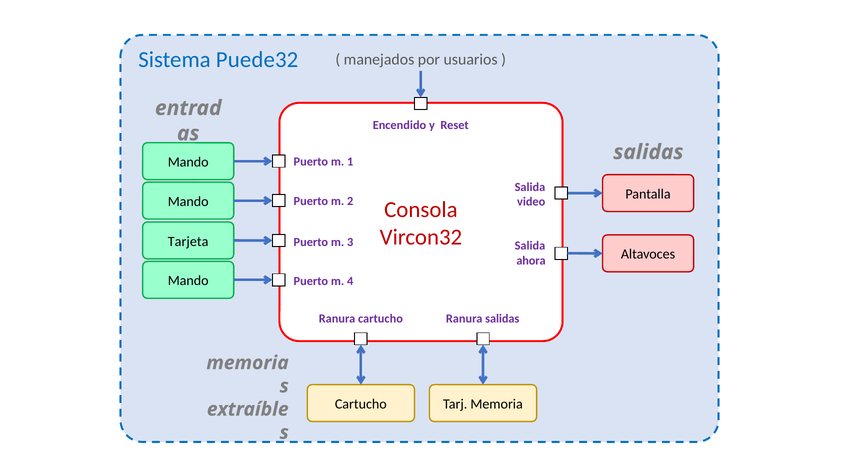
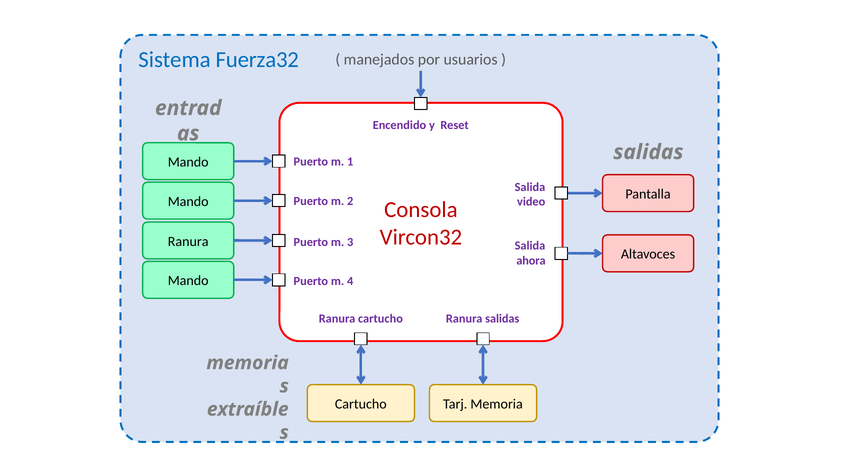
Puede32: Puede32 -> Fuerza32 (257, 60)
Tarjeta: Tarjeta -> Ranura (188, 241)
